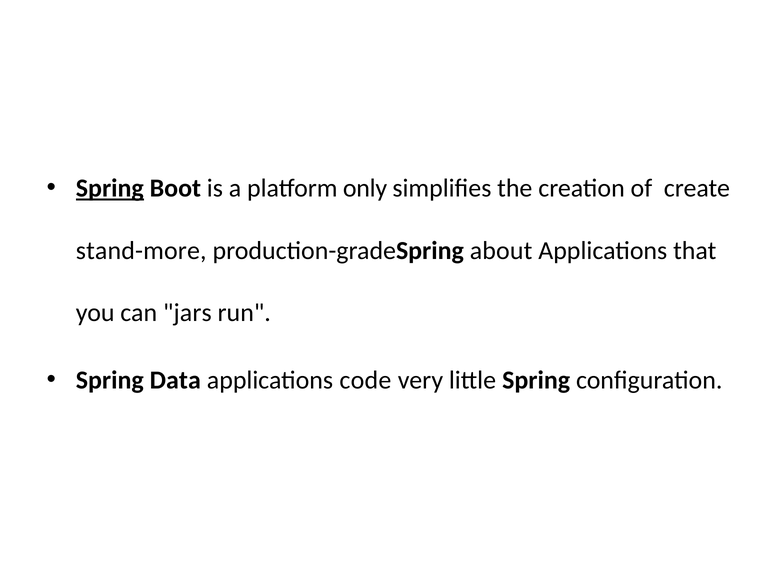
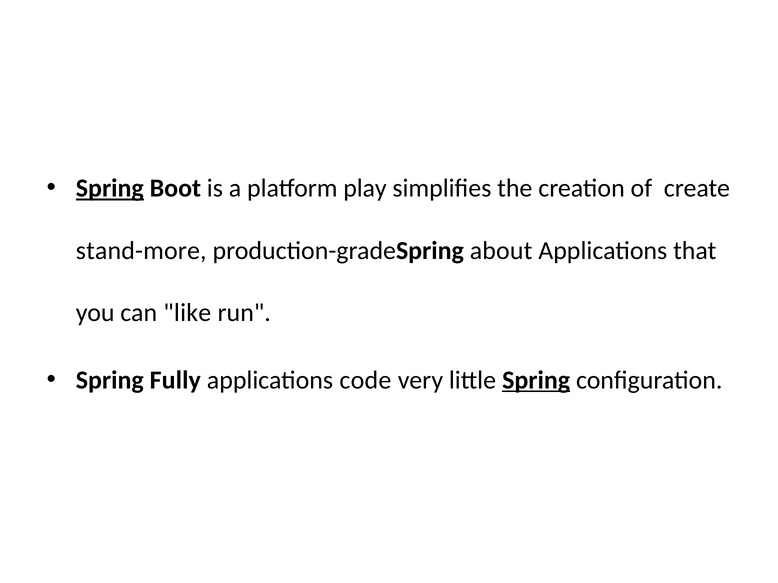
only: only -> play (365, 189)
jars: jars -> like (187, 313)
Data: Data -> Fully (175, 380)
Spring underline: none -> present (536, 380)
